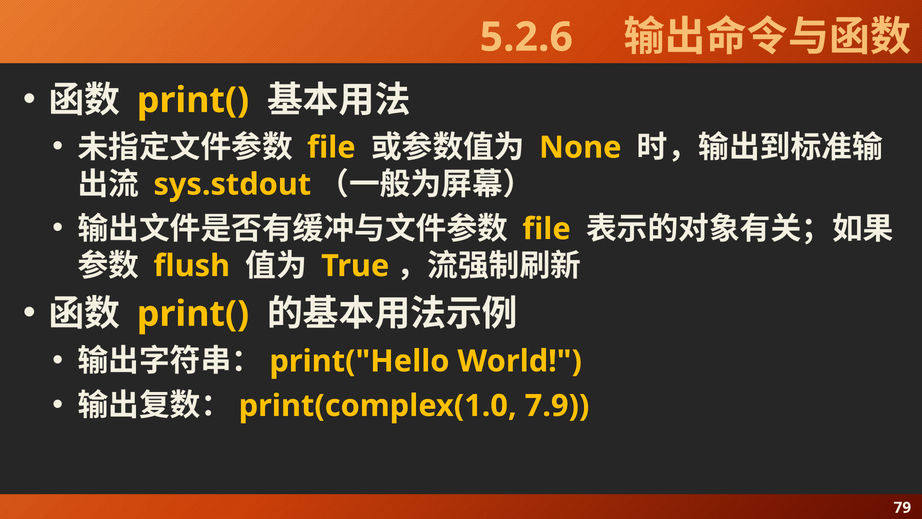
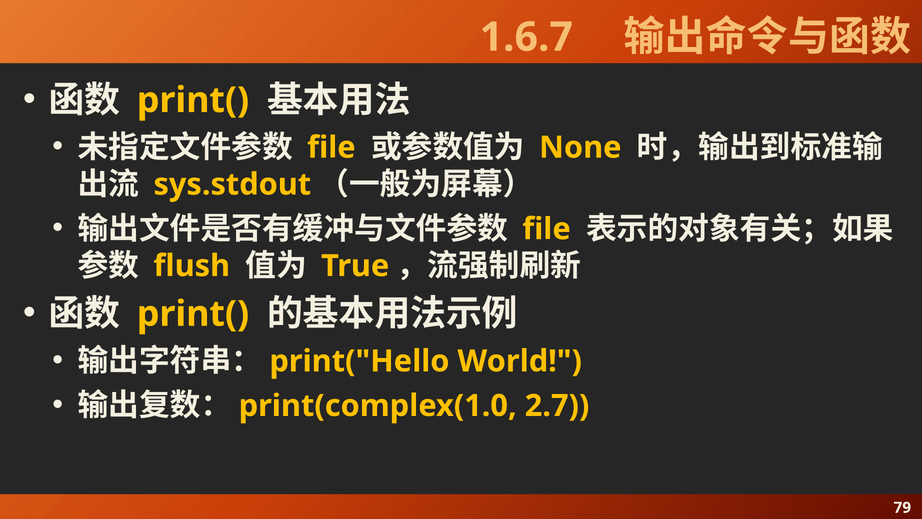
5.2.6: 5.2.6 -> 1.6.7 (526, 37)
7.9: 7.9 -> 2.7 (557, 406)
